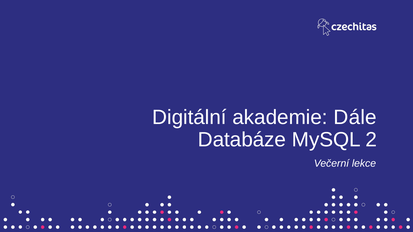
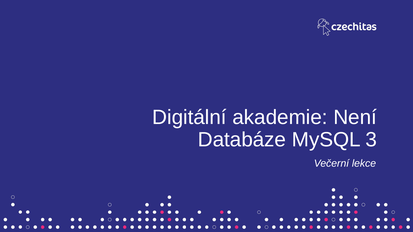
Dále: Dále -> Není (355, 118)
2: 2 -> 3 (371, 140)
